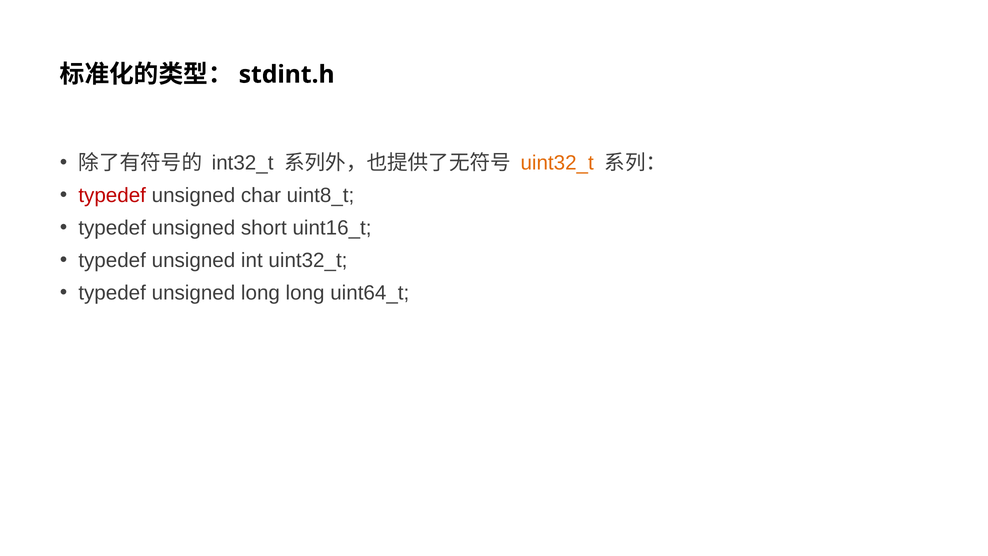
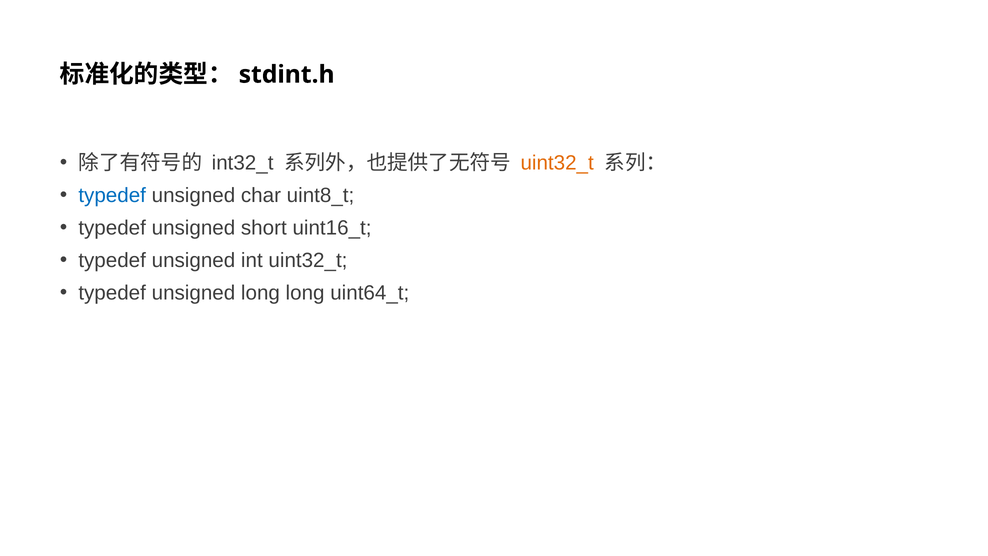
typedef colour: red -> blue (112, 195)
